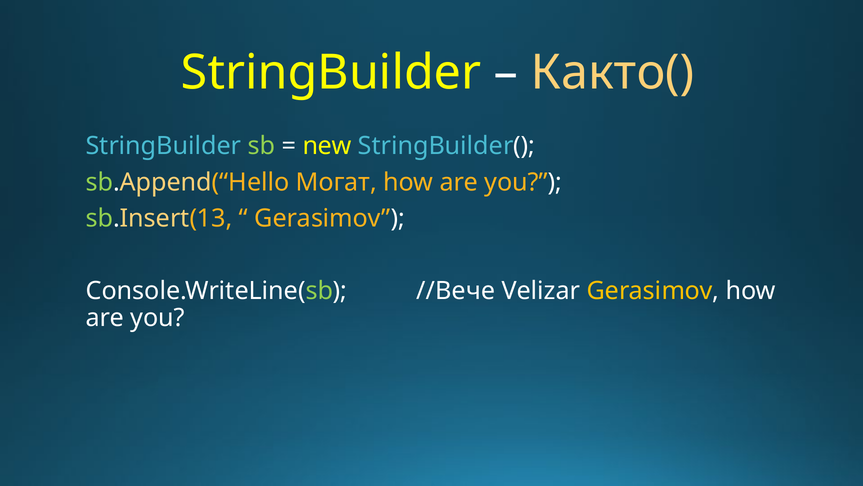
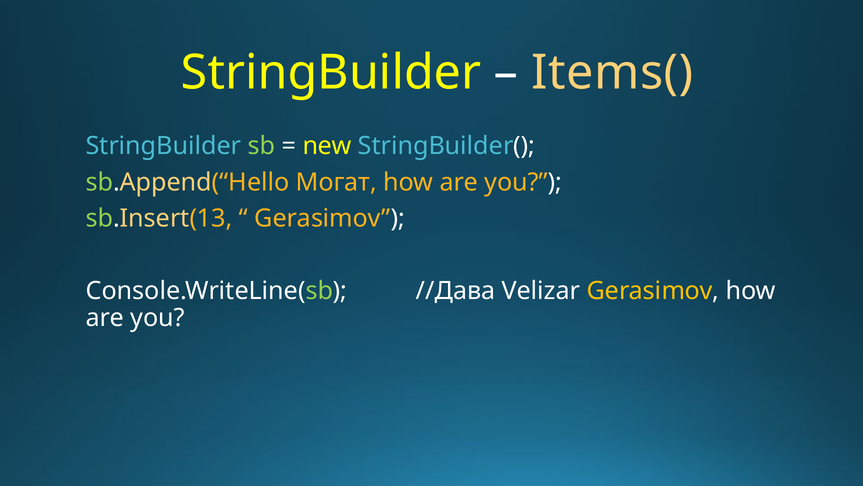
Както(: Както( -> Items( (612, 72)
//Вече: //Вече -> //Дава (456, 290)
